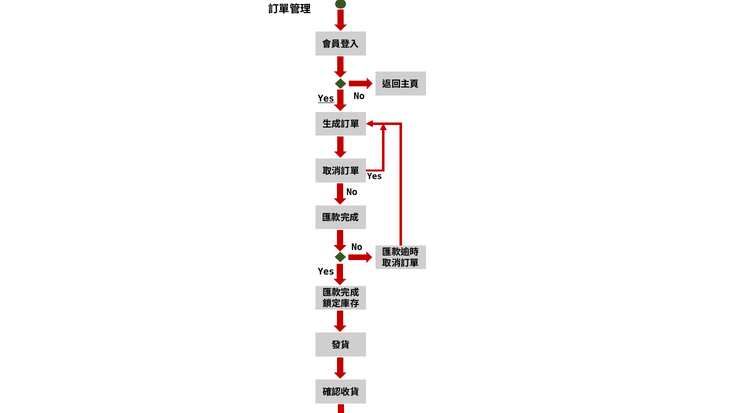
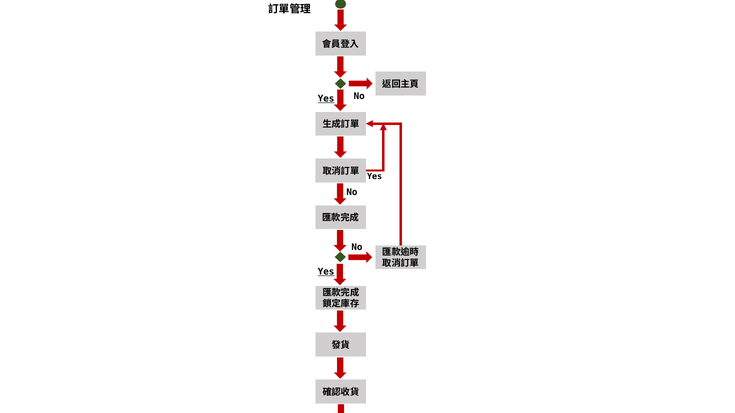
Yes underline: none -> present (326, 272)
